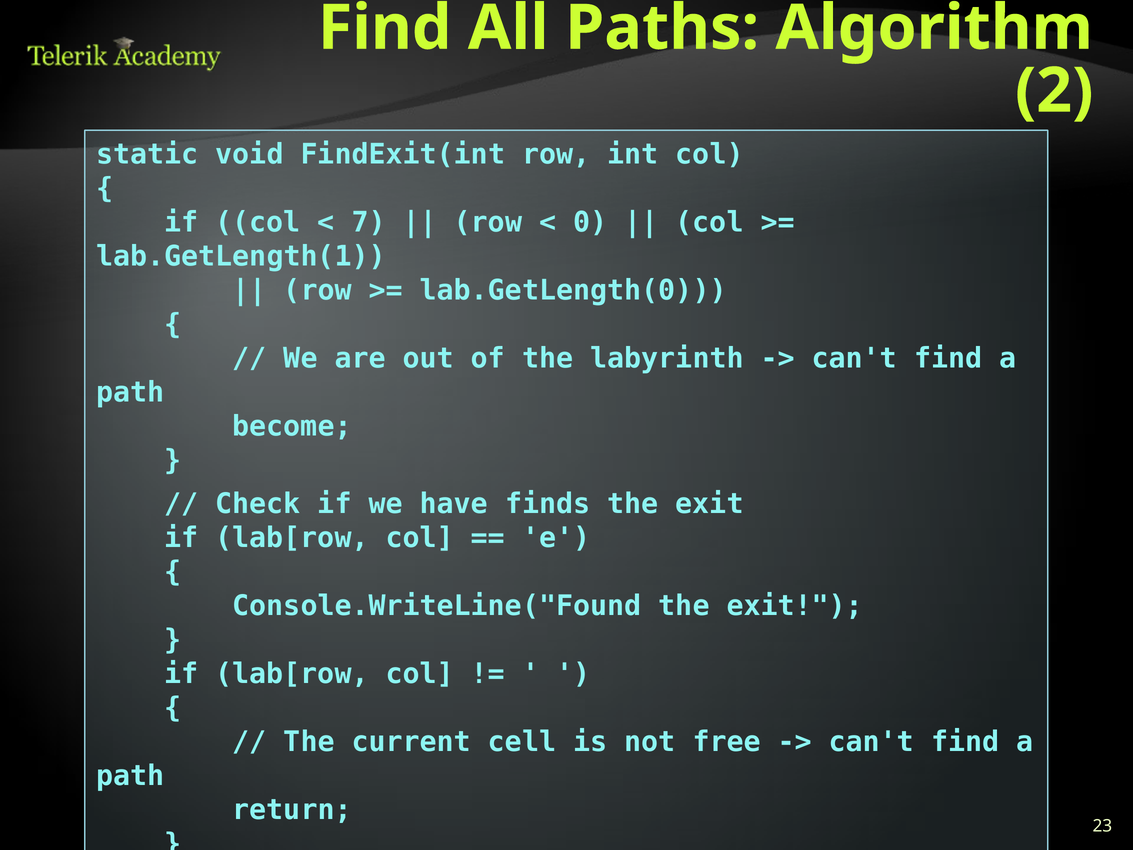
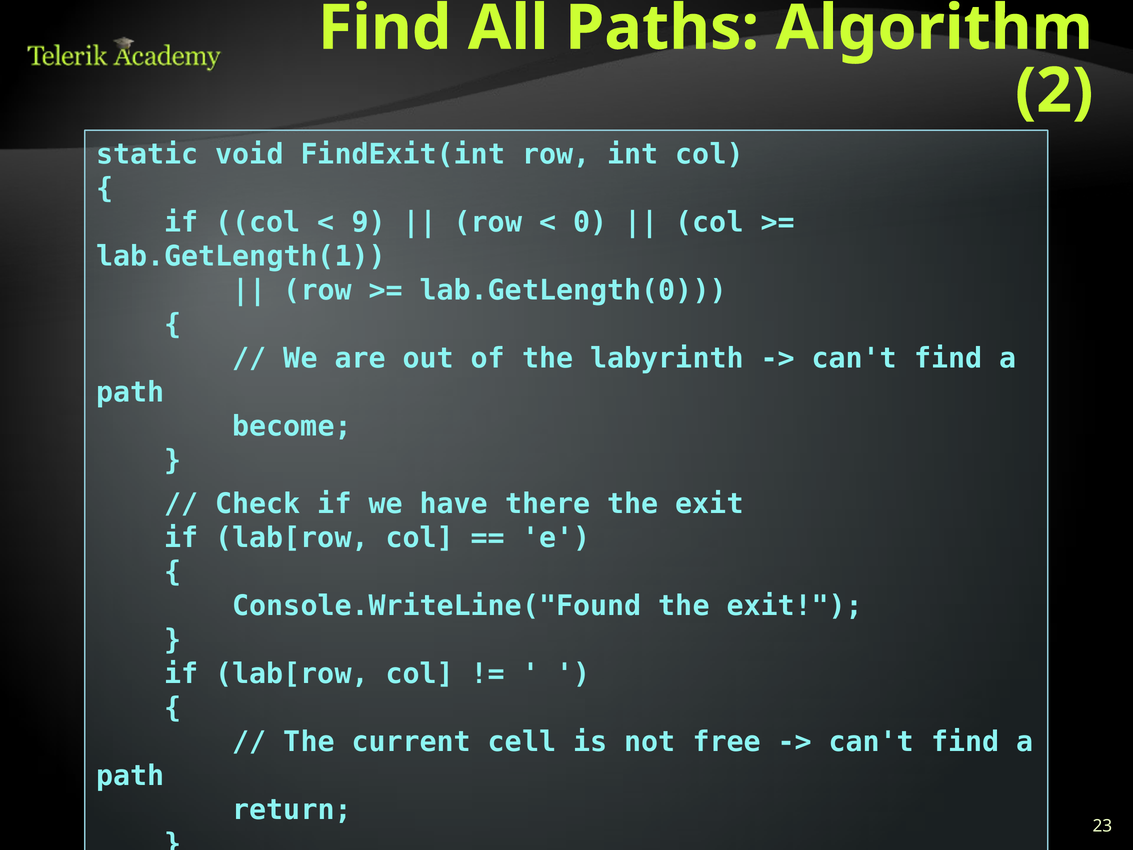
7: 7 -> 9 (369, 223)
finds: finds -> there (548, 504)
